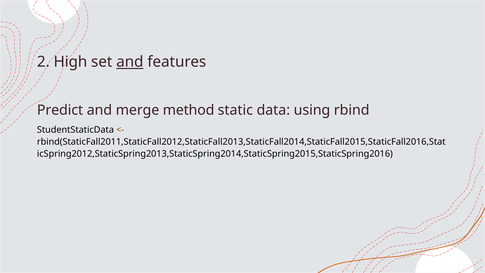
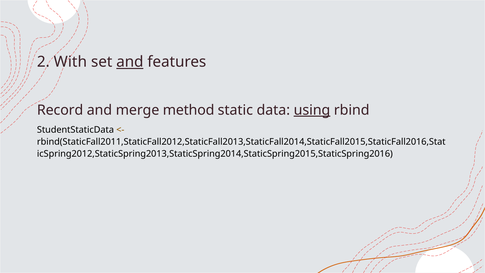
High: High -> With (70, 62)
Predict: Predict -> Record (60, 110)
using underline: none -> present (312, 110)
